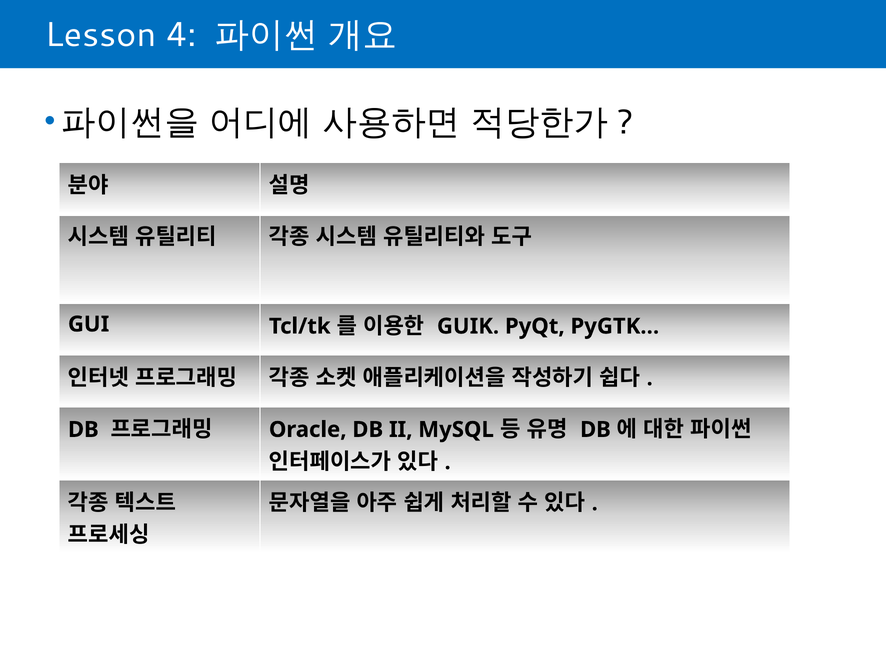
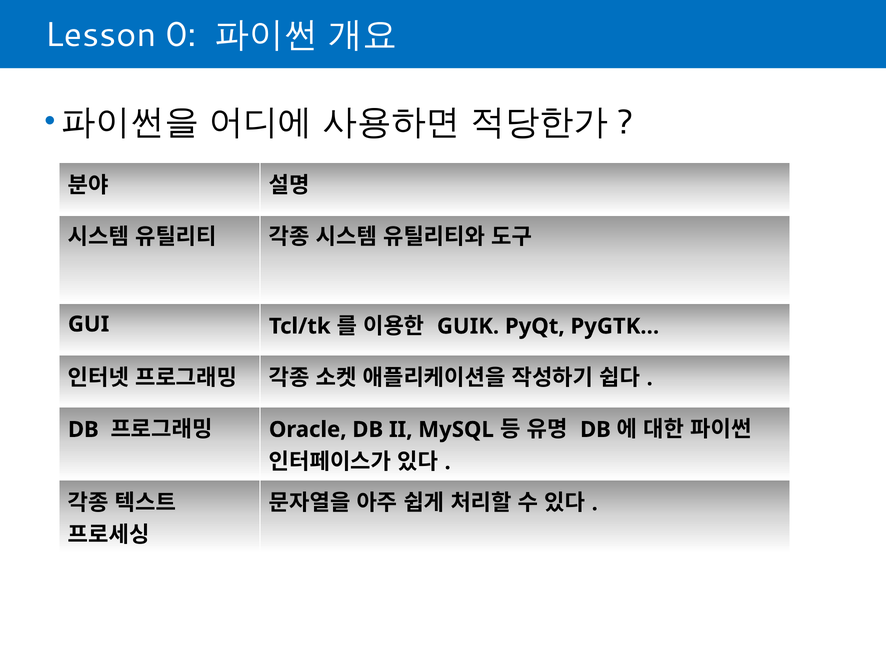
4: 4 -> 0 (181, 35)
